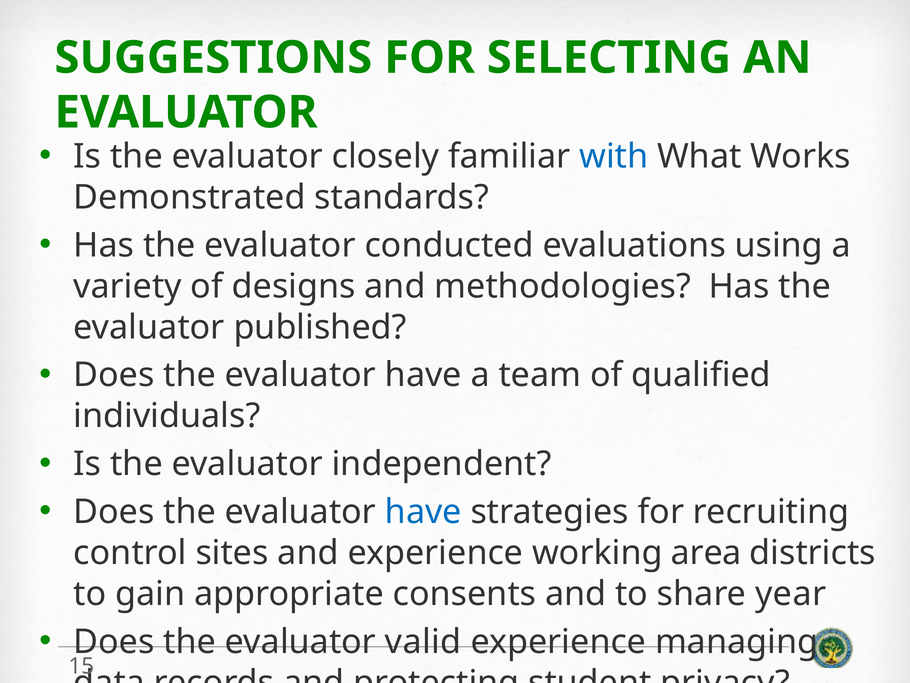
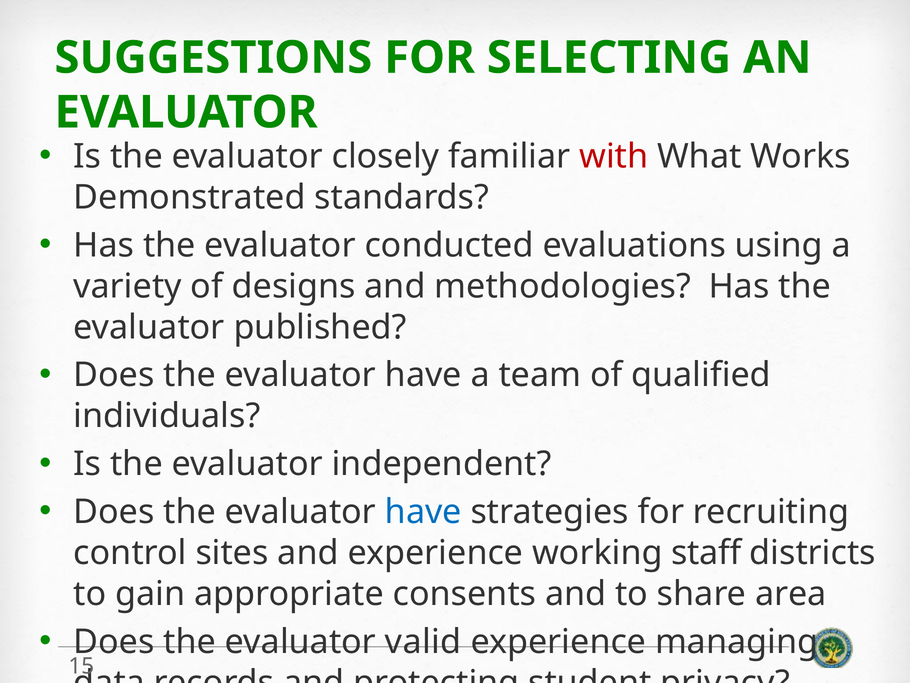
with colour: blue -> red (614, 156)
area: area -> staff (706, 553)
year: year -> area (791, 593)
